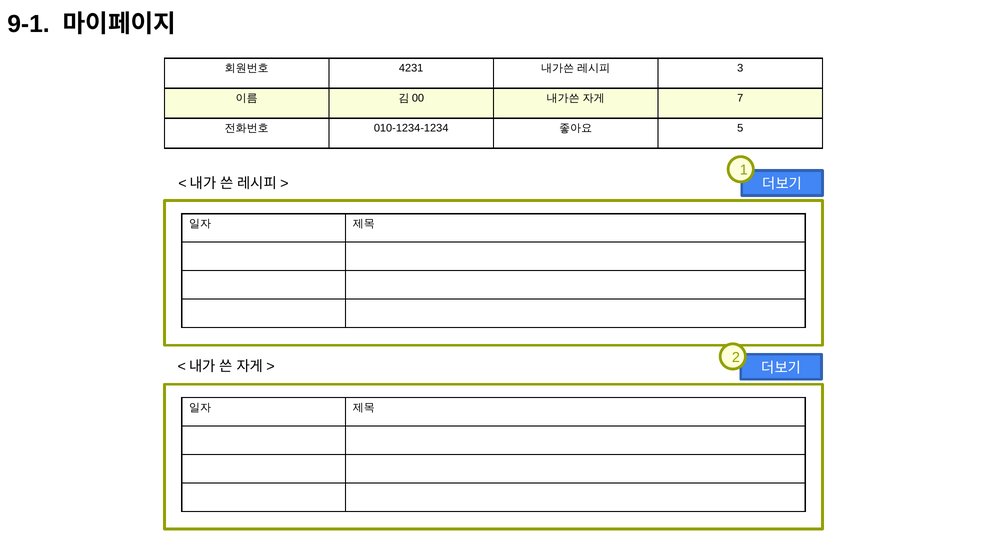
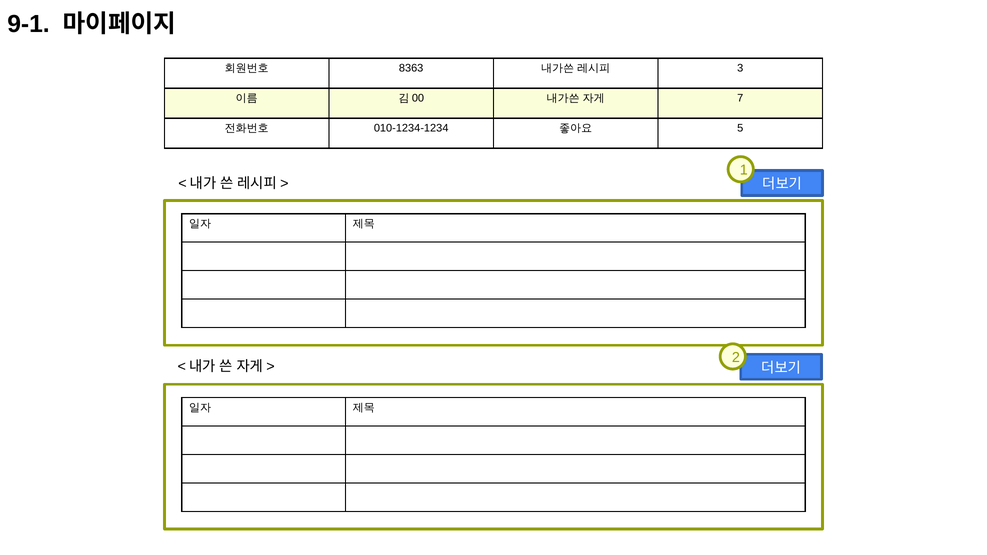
4231: 4231 -> 8363 (411, 68)
